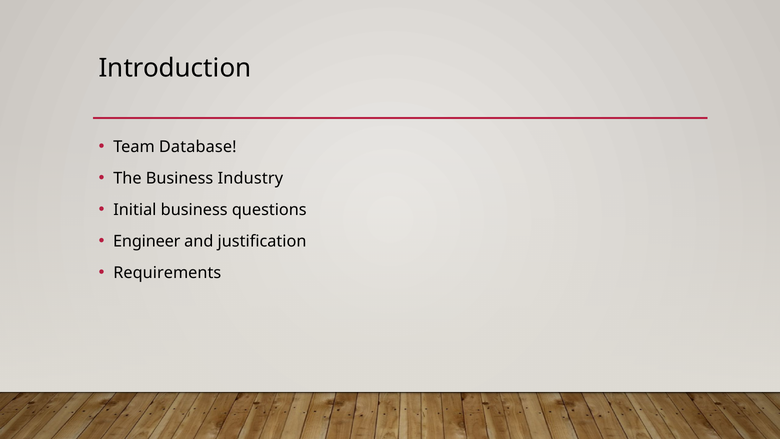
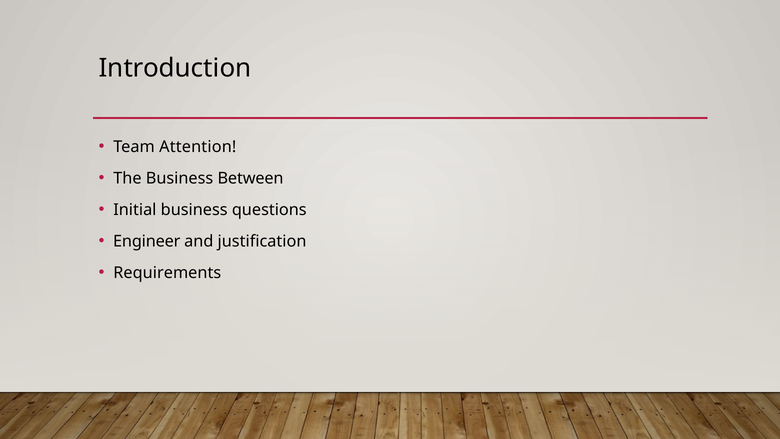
Database: Database -> Attention (198, 147)
Industry: Industry -> Between (251, 178)
